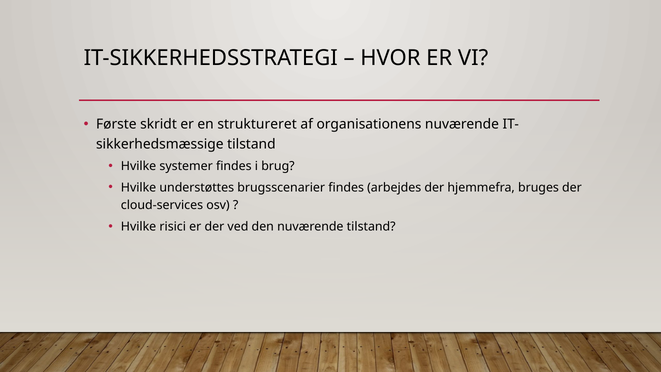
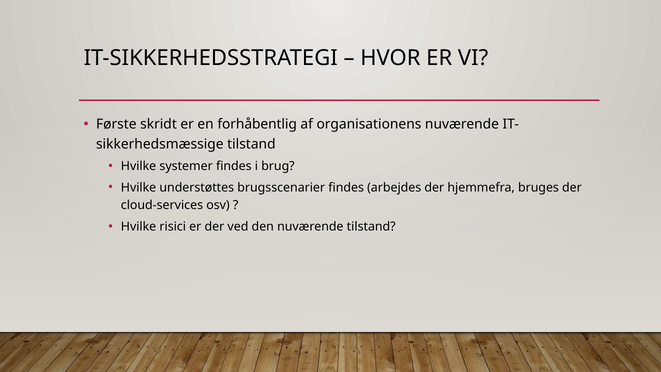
struktureret: struktureret -> forhåbentlig (257, 124)
